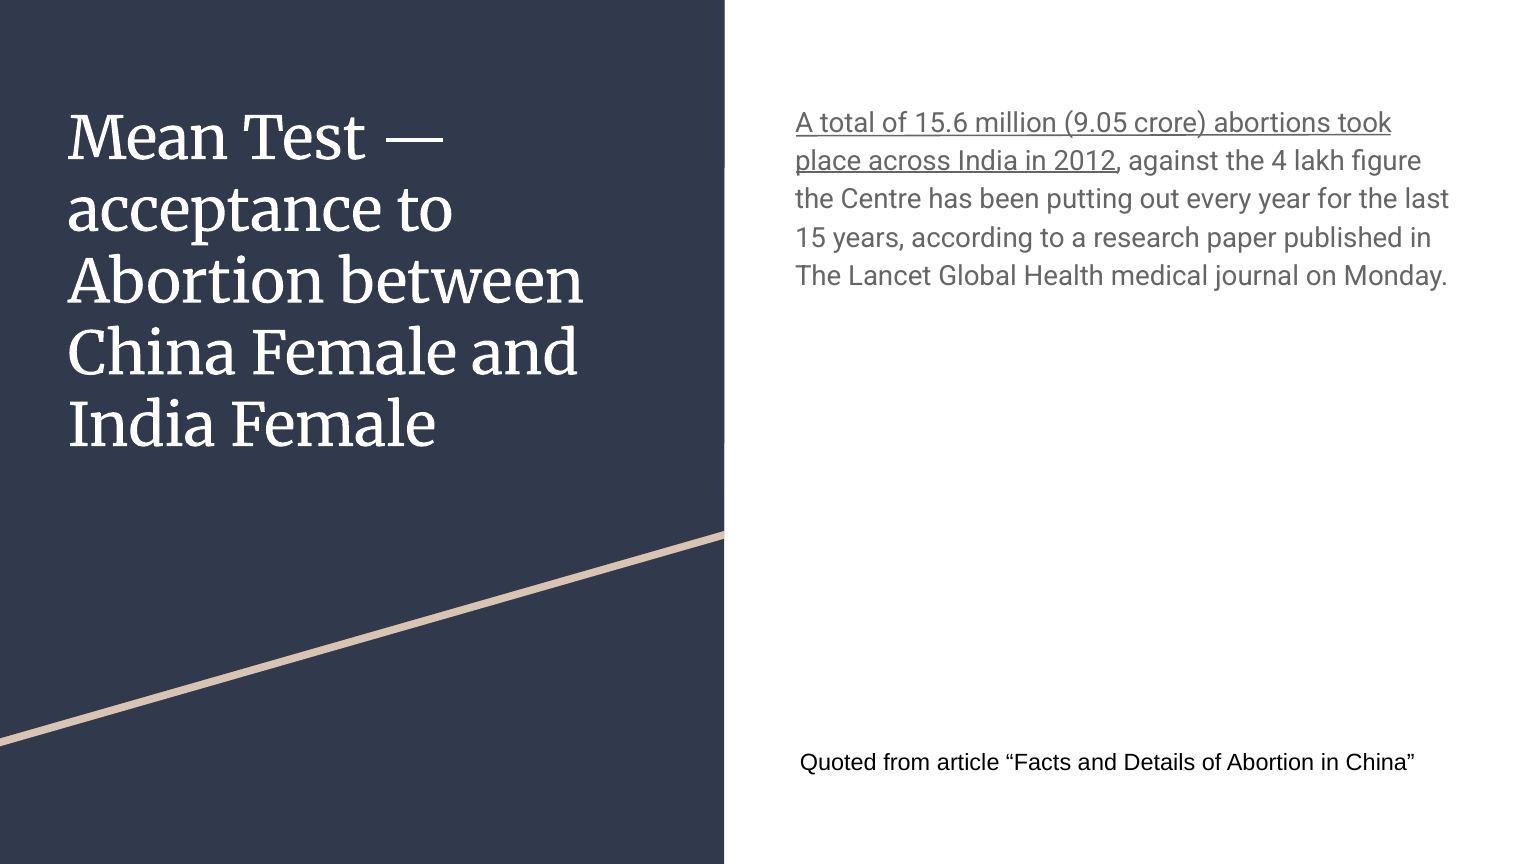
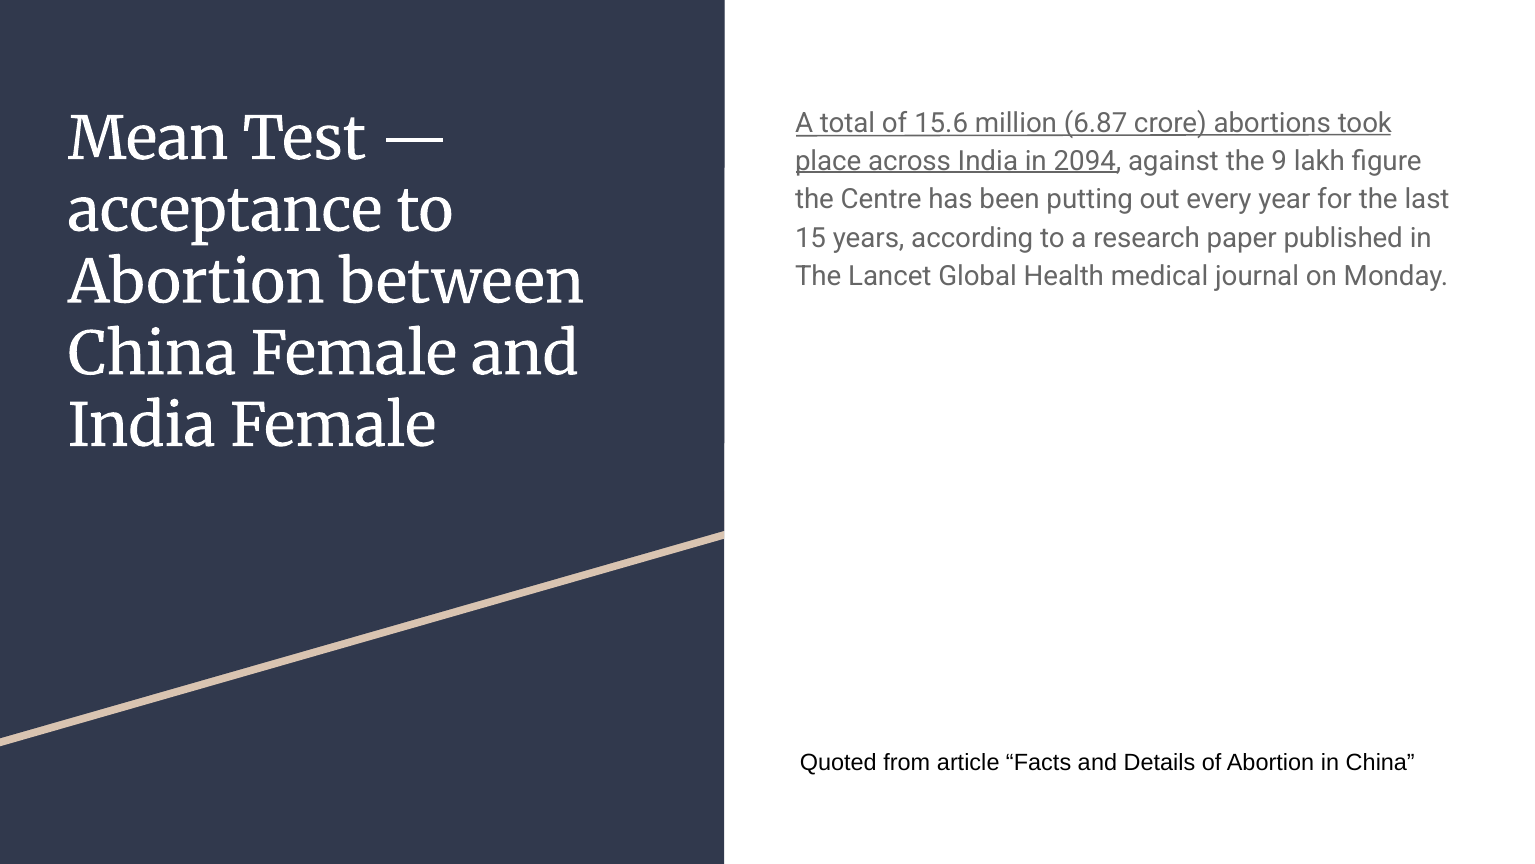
9.05: 9.05 -> 6.87 (1096, 123)
2012: 2012 -> 2094 (1087, 161)
4: 4 -> 9 (1279, 161)
